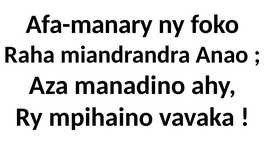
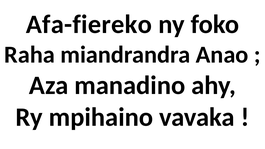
Afa-manary: Afa-manary -> Afa-fiereko (89, 24)
